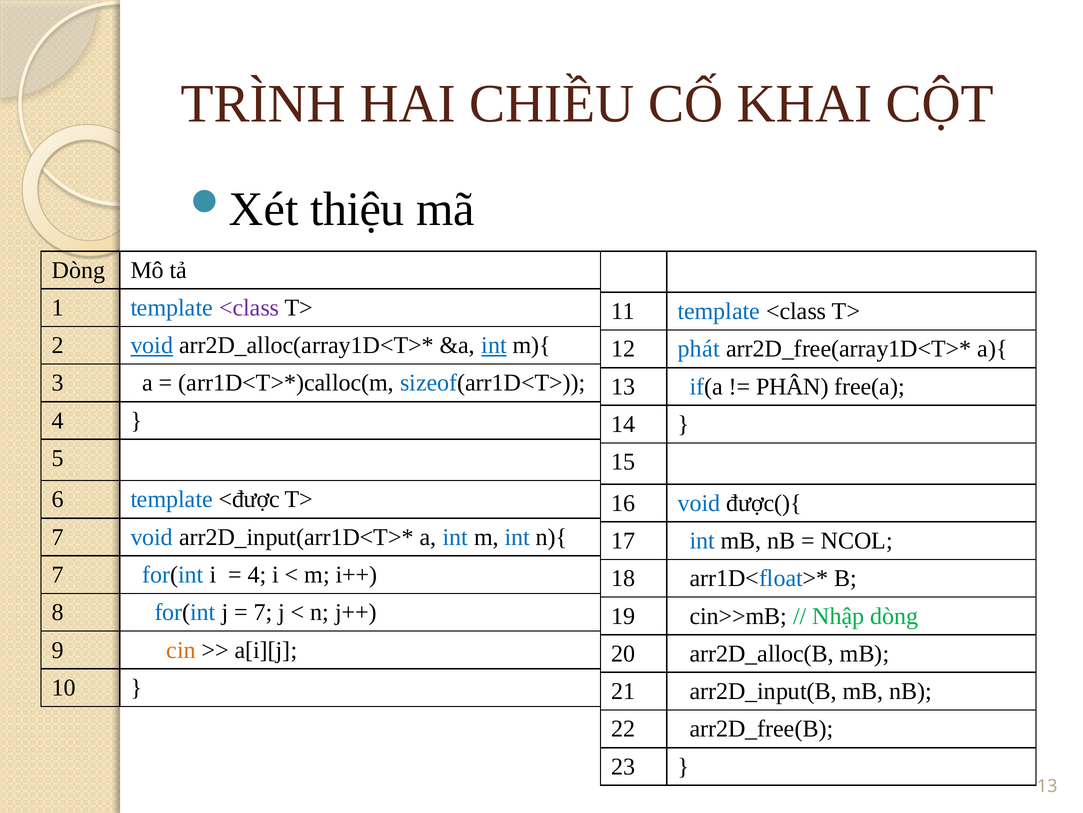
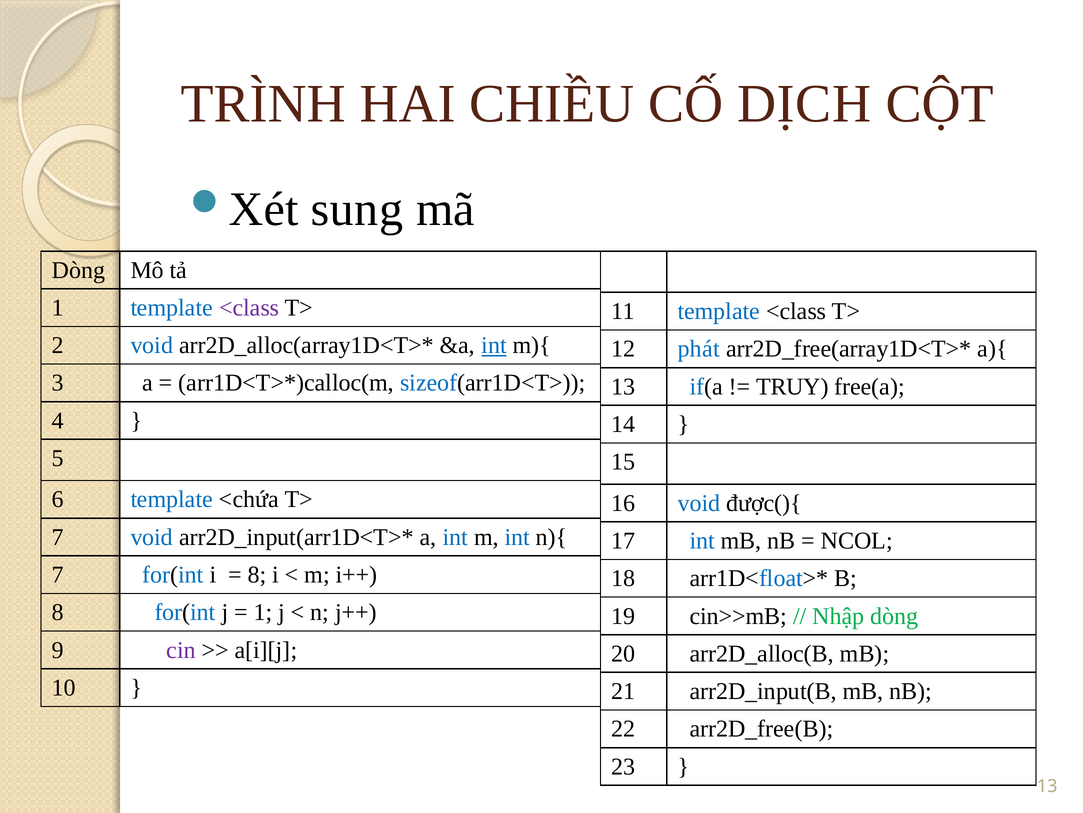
KHAI: KHAI -> DỊCH (804, 104)
thiệu: thiệu -> sung (357, 209)
void underline: present -> none (152, 345)
PHÂN: PHÂN -> TRUY (792, 386)
<được: <được -> <chứa (249, 499)
4: 4 -> 8 (257, 574)
7: 7 -> 1 (263, 612)
cin colour: orange -> purple (181, 649)
